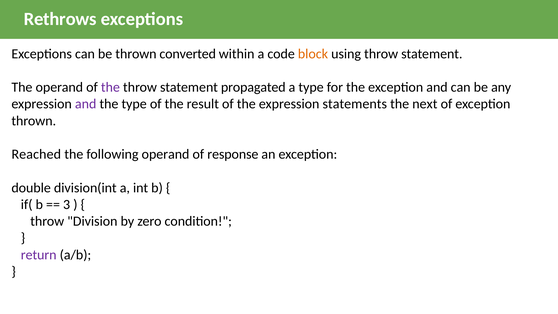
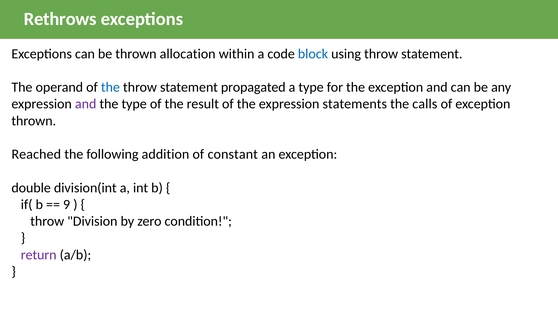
converted: converted -> allocation (188, 54)
block colour: orange -> blue (313, 54)
the colour: purple -> blue (110, 87)
next: next -> calls (425, 104)
following operand: operand -> addition (165, 154)
response: response -> constant (233, 154)
3: 3 -> 9 (67, 204)
